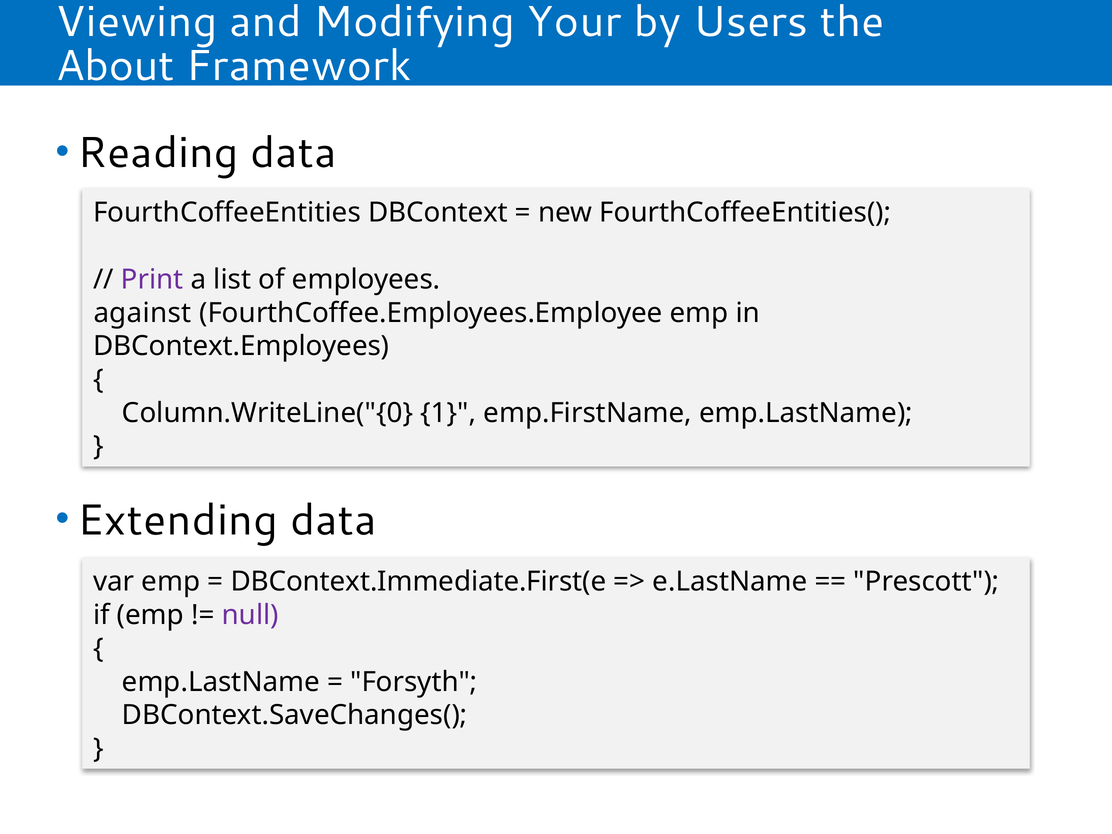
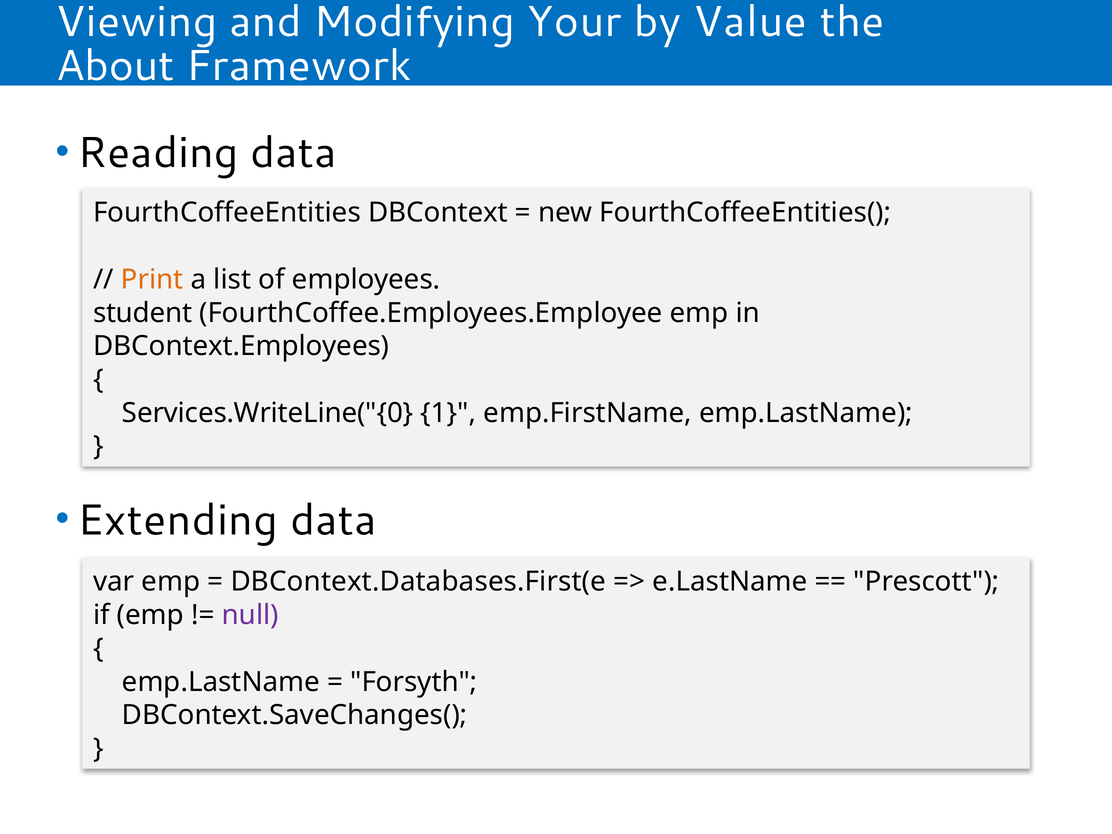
Users: Users -> Value (750, 22)
Print colour: purple -> orange (152, 280)
against: against -> student (143, 313)
Column.WriteLine("{0: Column.WriteLine("{0 -> Services.WriteLine("{0 (268, 413)
DBContext.Immediate.First(e: DBContext.Immediate.First(e -> DBContext.Databases.First(e (418, 582)
